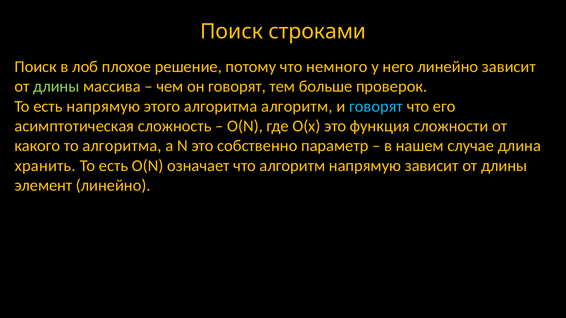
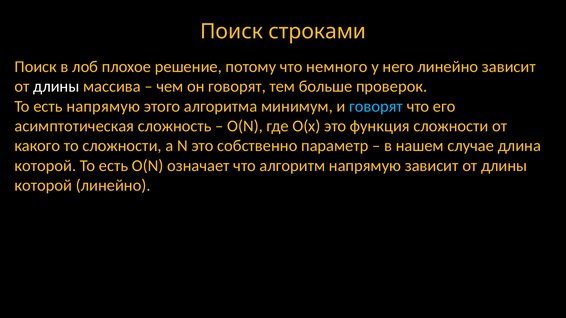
длины colour: light green -> white (56, 87)
алгоритма алгоритм: алгоритм -> минимум (297, 106)
то алгоритма: алгоритма -> сложности (122, 146)
хранить: хранить -> которой (45, 166)
элемент: элемент -> которой (43, 186)
